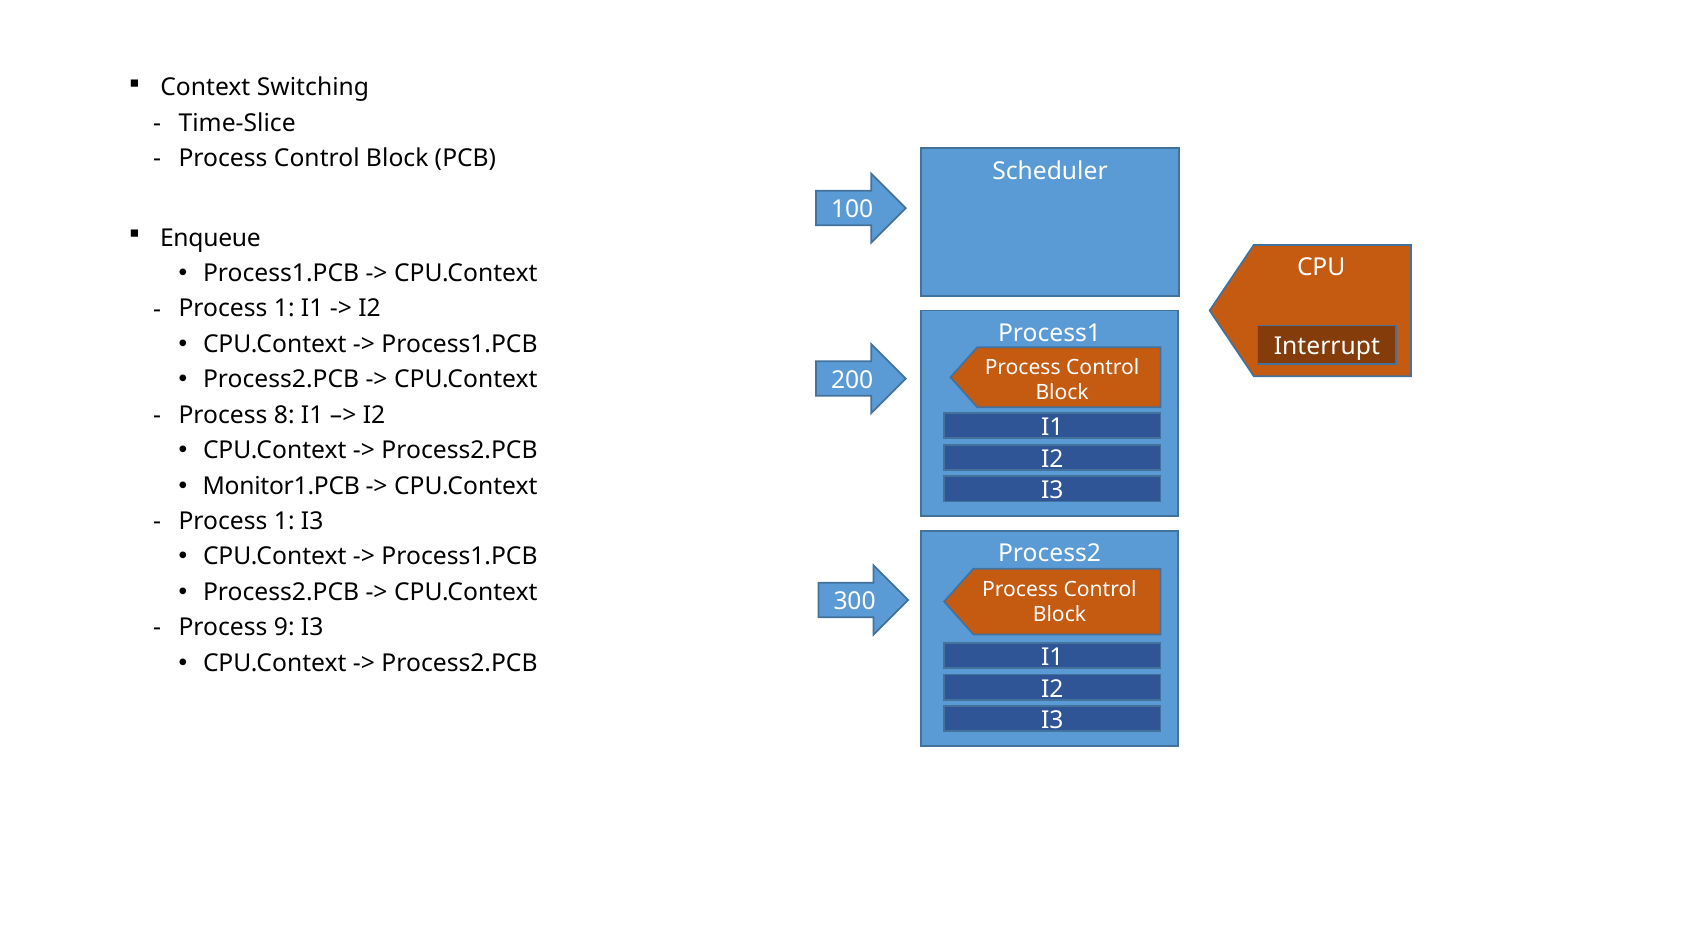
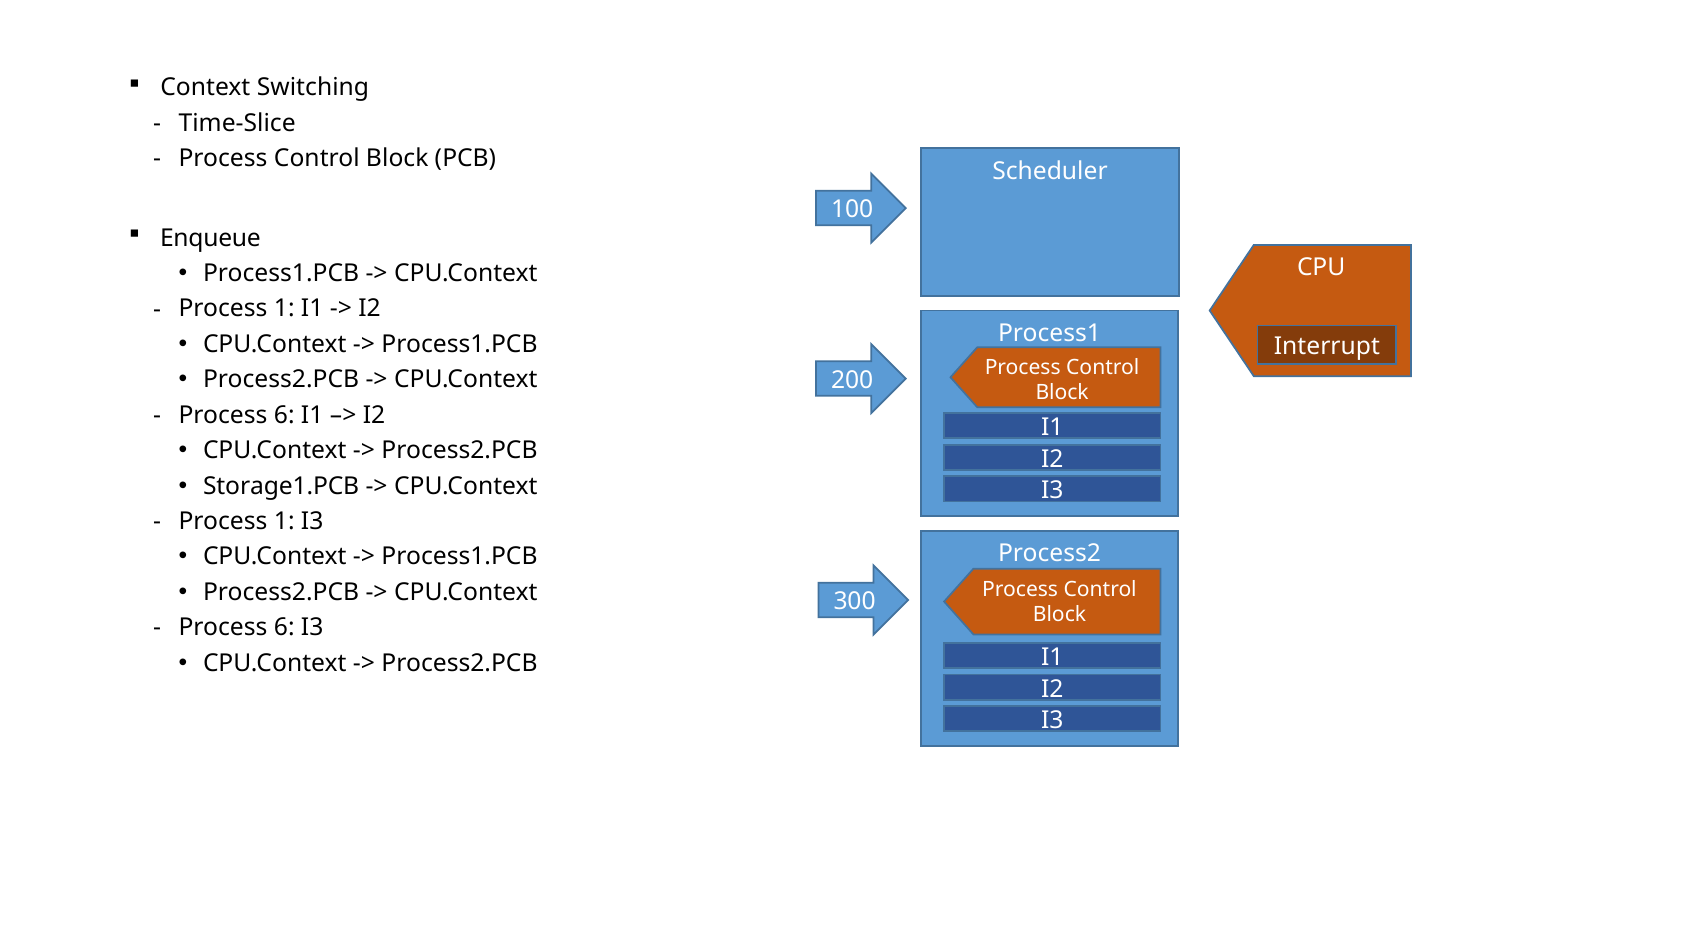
8: 8 -> 6 (284, 415)
Monitor1.PCB: Monitor1.PCB -> Storage1.PCB (281, 486)
9: 9 -> 6 (284, 628)
